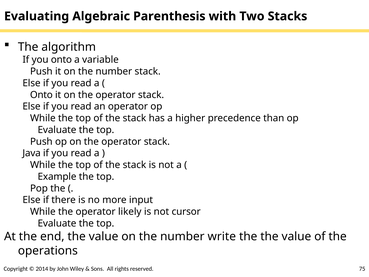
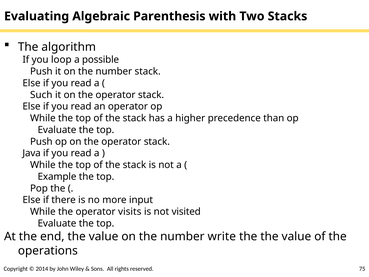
you onto: onto -> loop (61, 60)
variable: variable -> possible (101, 60)
Onto: Onto -> Such (41, 95)
likely: likely -> visits (130, 212)
cursor: cursor -> visited (186, 212)
